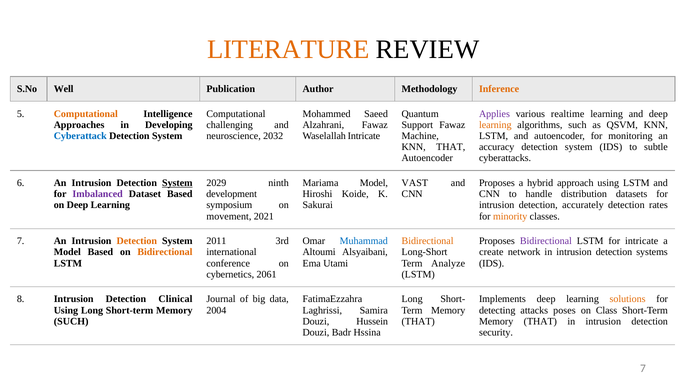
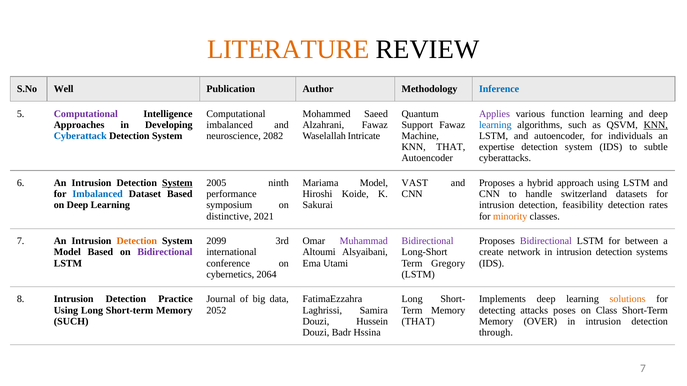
Inference colour: orange -> blue (499, 89)
Computational colour: orange -> purple (86, 114)
realtime: realtime -> function (568, 114)
challenging: challenging -> imbalanced (230, 125)
learning colour: orange -> blue (495, 125)
KNN underline: none -> present (656, 125)
2032: 2032 -> 2082 (273, 136)
monitoring: monitoring -> individuals (630, 136)
accuracy: accuracy -> expertise (497, 147)
2029: 2029 -> 2005 (216, 183)
Imbalanced colour: purple -> blue (98, 194)
development: development -> performance (232, 194)
distribution: distribution -> switzerland (584, 194)
accurately: accurately -> feasibility (583, 205)
movement: movement -> distinctive (229, 217)
2011: 2011 -> 2099 (216, 241)
Muhammad colour: blue -> purple (364, 241)
Bidirectional colour: orange -> purple (428, 241)
for intricate: intricate -> between (642, 241)
Bidirectional colour: orange -> purple (165, 252)
Analyze: Analyze -> Gregory (448, 264)
2061: 2061 -> 2064 (267, 275)
Clinical: Clinical -> Practice (176, 300)
2004: 2004 -> 2052 (216, 311)
THAT: THAT -> OVER (540, 322)
security: security -> through (496, 333)
